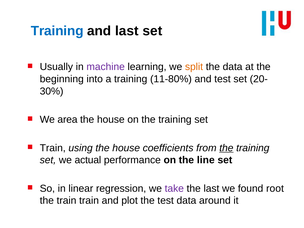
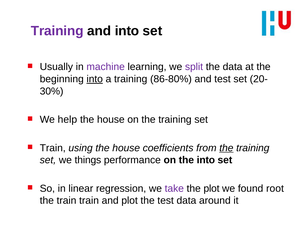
Training colour: blue -> purple (57, 31)
and last: last -> into (127, 31)
split colour: orange -> purple (194, 67)
into underline: none -> present (95, 79)
11-80%: 11-80% -> 86-80% (171, 79)
area: area -> help (67, 120)
actual: actual -> things (88, 160)
the line: line -> into (206, 160)
the last: last -> plot (212, 188)
